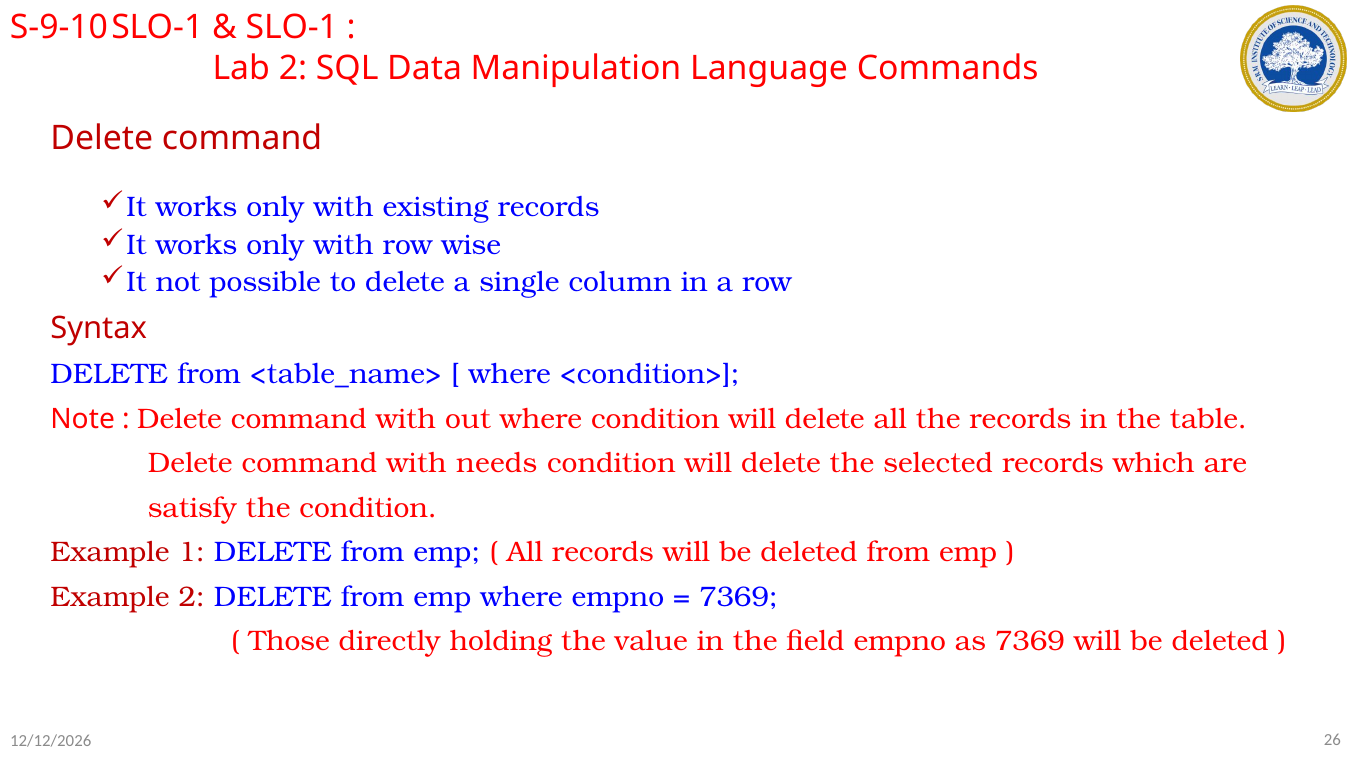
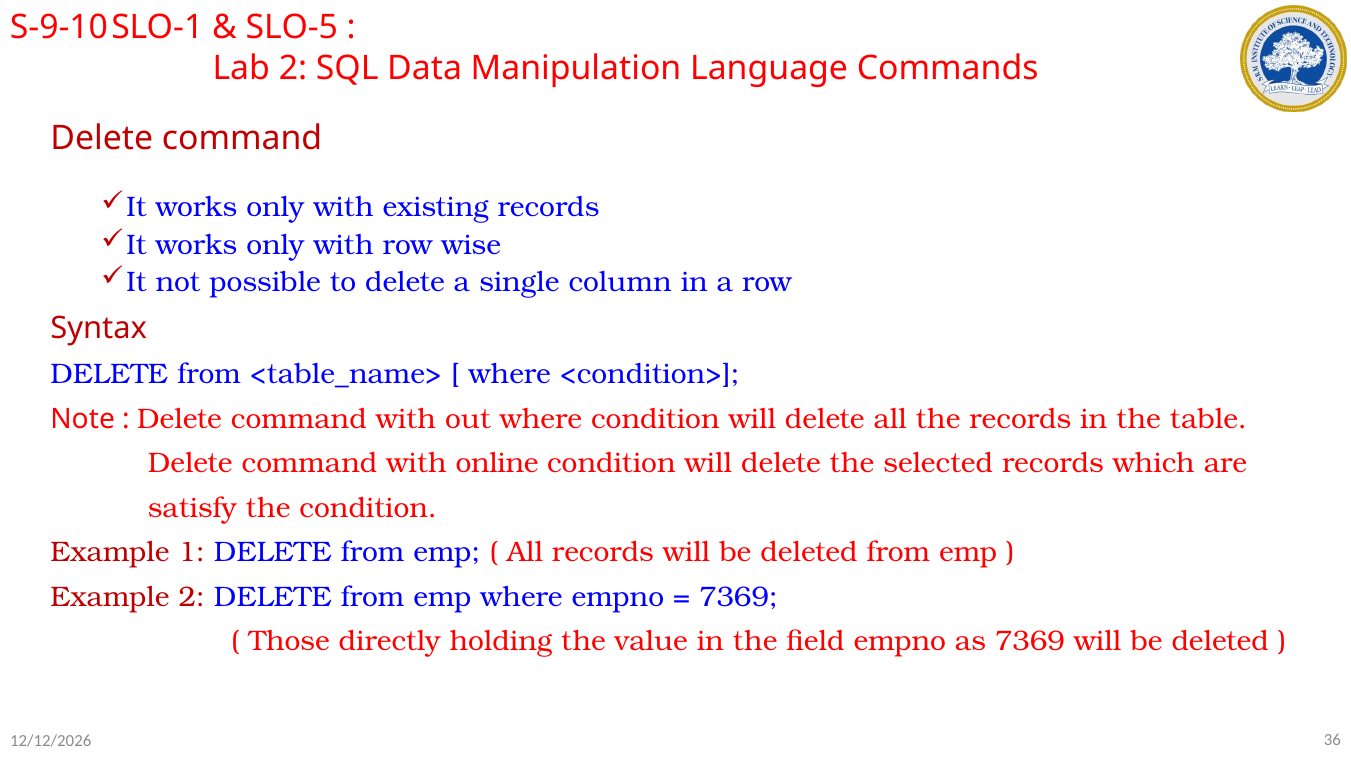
SLO-1: SLO-1 -> SLO-5 (292, 28)
needs: needs -> online (497, 463)
26: 26 -> 36 (1332, 740)
